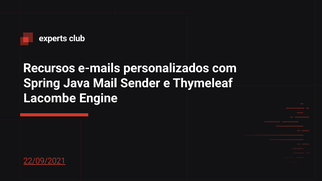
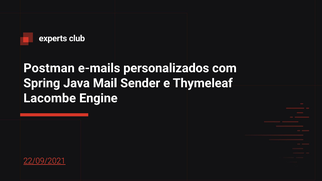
Recursos: Recursos -> Postman (49, 68)
